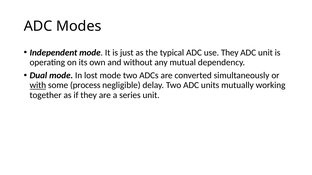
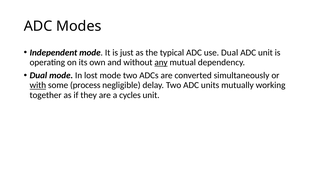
use They: They -> Dual (230, 53)
any underline: none -> present (161, 63)
series: series -> cycles (130, 95)
